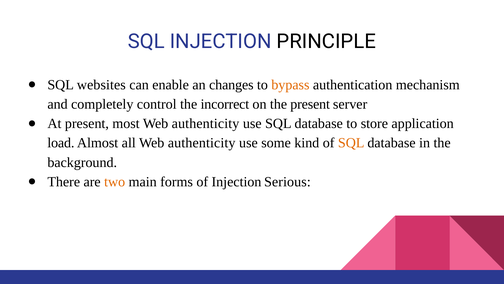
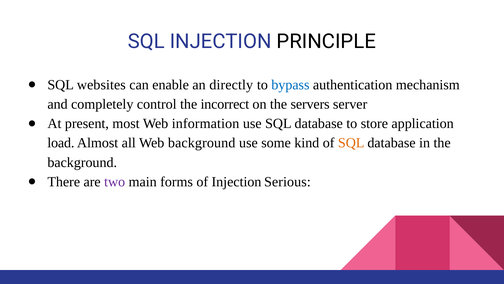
changes: changes -> directly (231, 85)
bypass colour: orange -> blue (290, 85)
the present: present -> servers (310, 104)
most Web authenticity: authenticity -> information (206, 123)
all Web authenticity: authenticity -> background (202, 143)
two colour: orange -> purple (115, 181)
